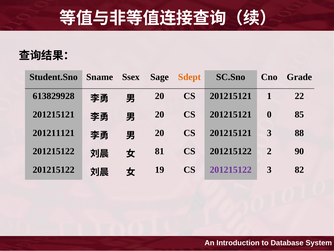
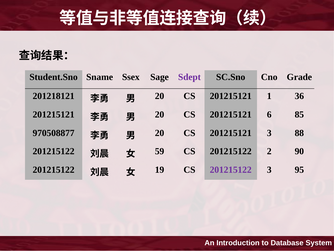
Sdept colour: orange -> purple (189, 77)
613829928: 613829928 -> 201218121 (54, 96)
22: 22 -> 36 (299, 96)
0: 0 -> 6 (269, 114)
201211121: 201211121 -> 970508877 (54, 133)
81: 81 -> 59 (160, 151)
82: 82 -> 95 (299, 170)
